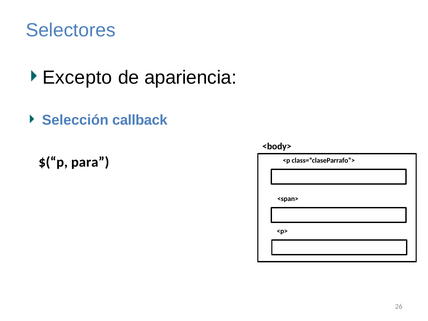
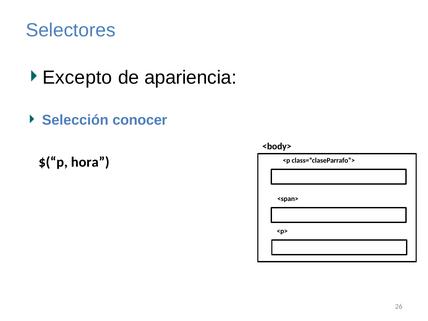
callback: callback -> conocer (140, 120)
para: para -> hora (90, 162)
